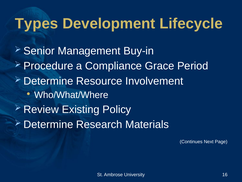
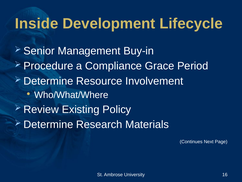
Types: Types -> Inside (37, 23)
